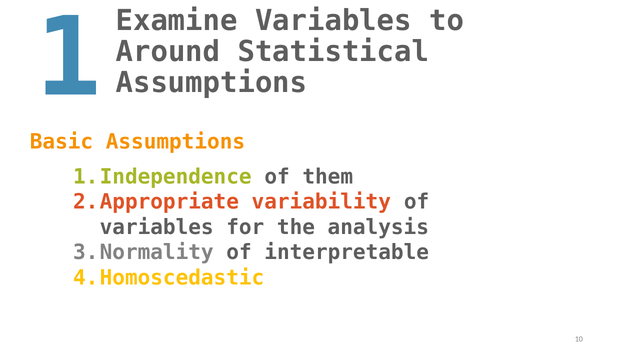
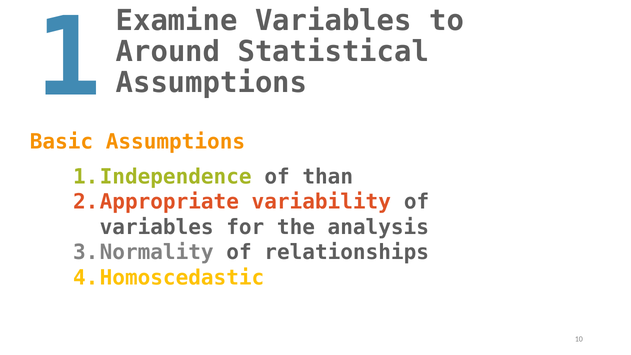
them: them -> than (328, 177)
interpretable: interpretable -> relationships (347, 252)
